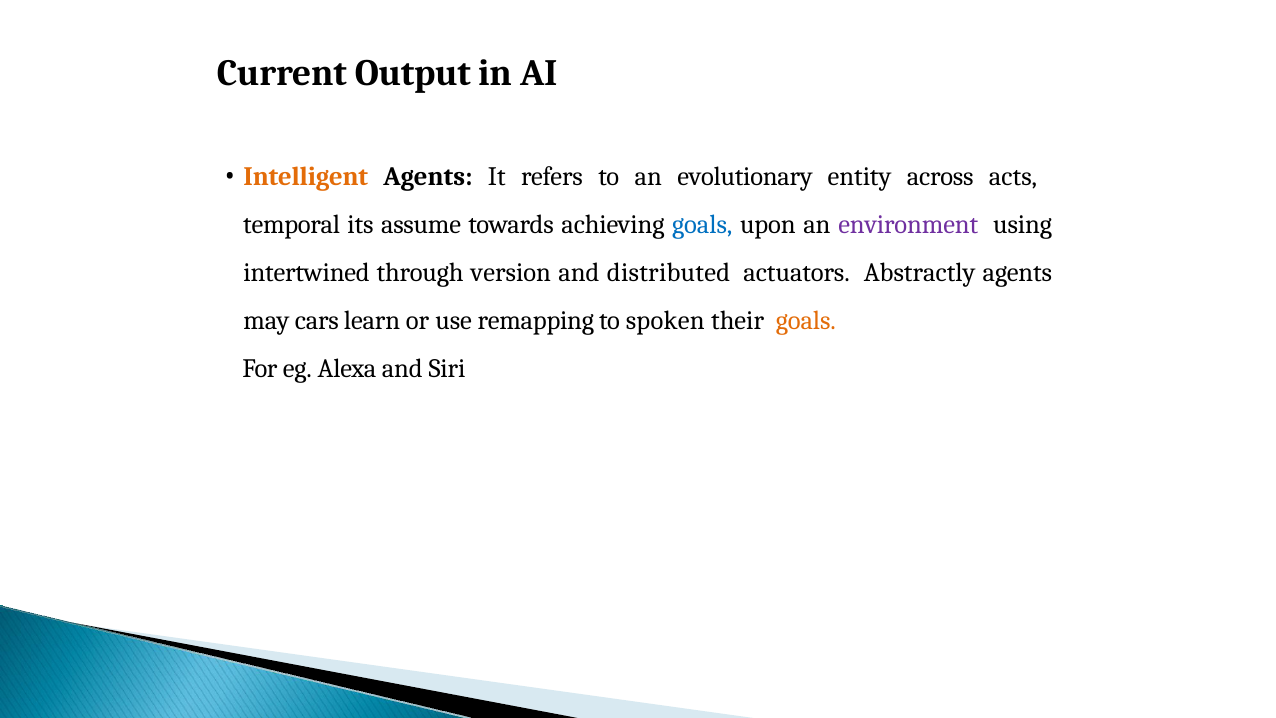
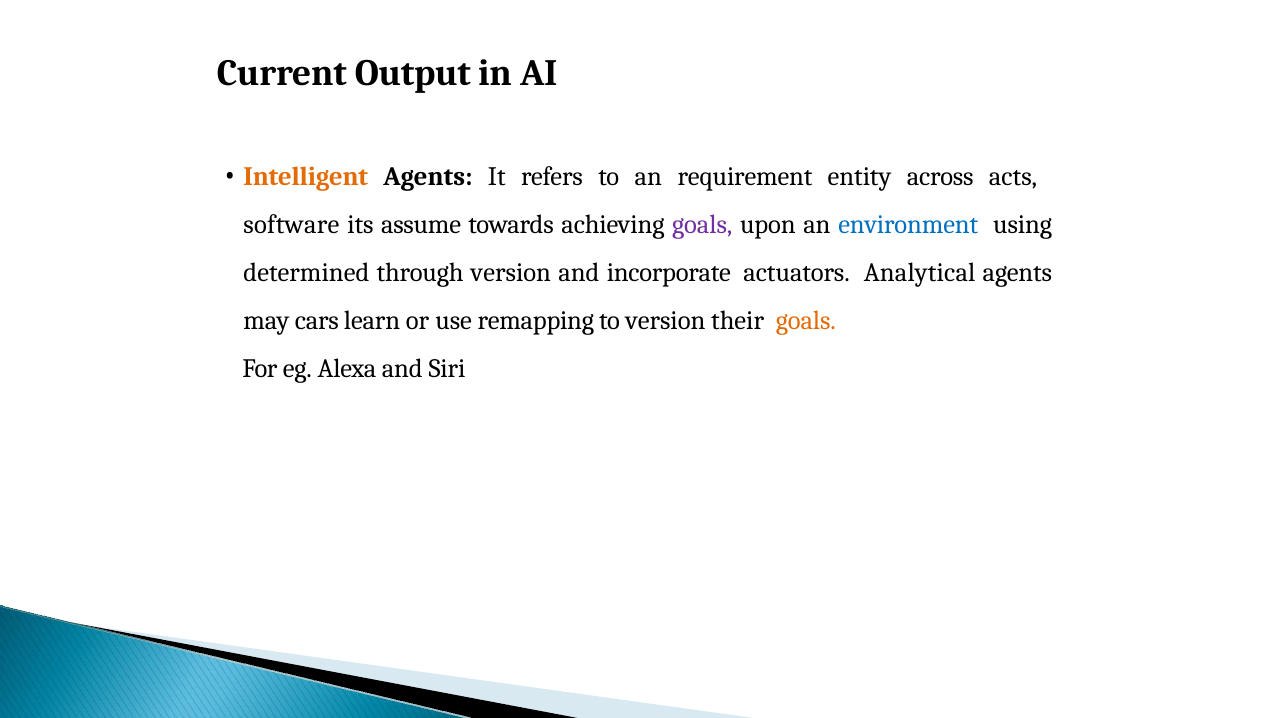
evolutionary: evolutionary -> requirement (745, 177)
temporal: temporal -> software (291, 225)
goals colour: blue -> purple (702, 225)
environment colour: purple -> blue (908, 225)
intertwined: intertwined -> determined (306, 273)
distributed: distributed -> incorporate (669, 273)
Abstractly: Abstractly -> Analytical (920, 273)
to spoken: spoken -> version (665, 321)
